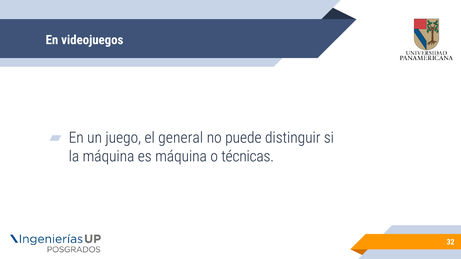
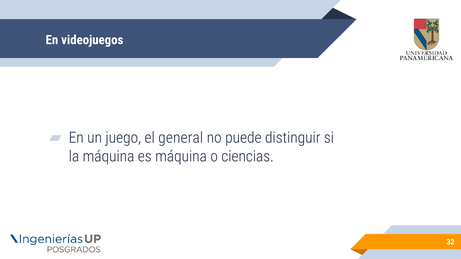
técnicas: técnicas -> ciencias (248, 156)
